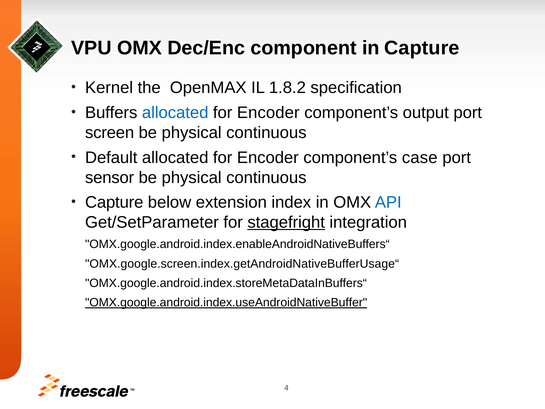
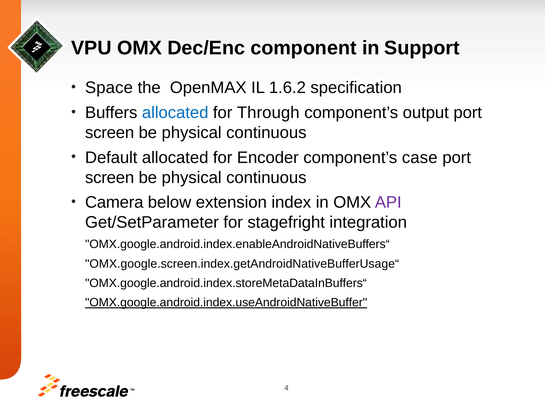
in Capture: Capture -> Support (422, 48)
Kernel: Kernel -> Space (109, 88)
1.8.2: 1.8.2 -> 1.6.2 (287, 88)
Encoder: Encoder -> Through (268, 113)
sensor: sensor -> screen (110, 177)
Capture: Capture -> Camera (114, 202)
API colour: blue -> purple (388, 202)
stagefright underline: present -> none (286, 222)
